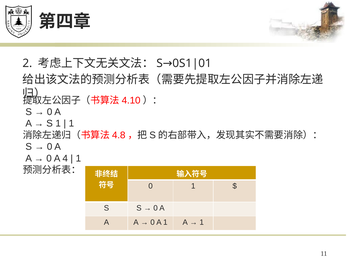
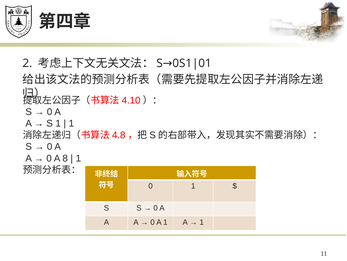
4: 4 -> 8 (65, 158)
